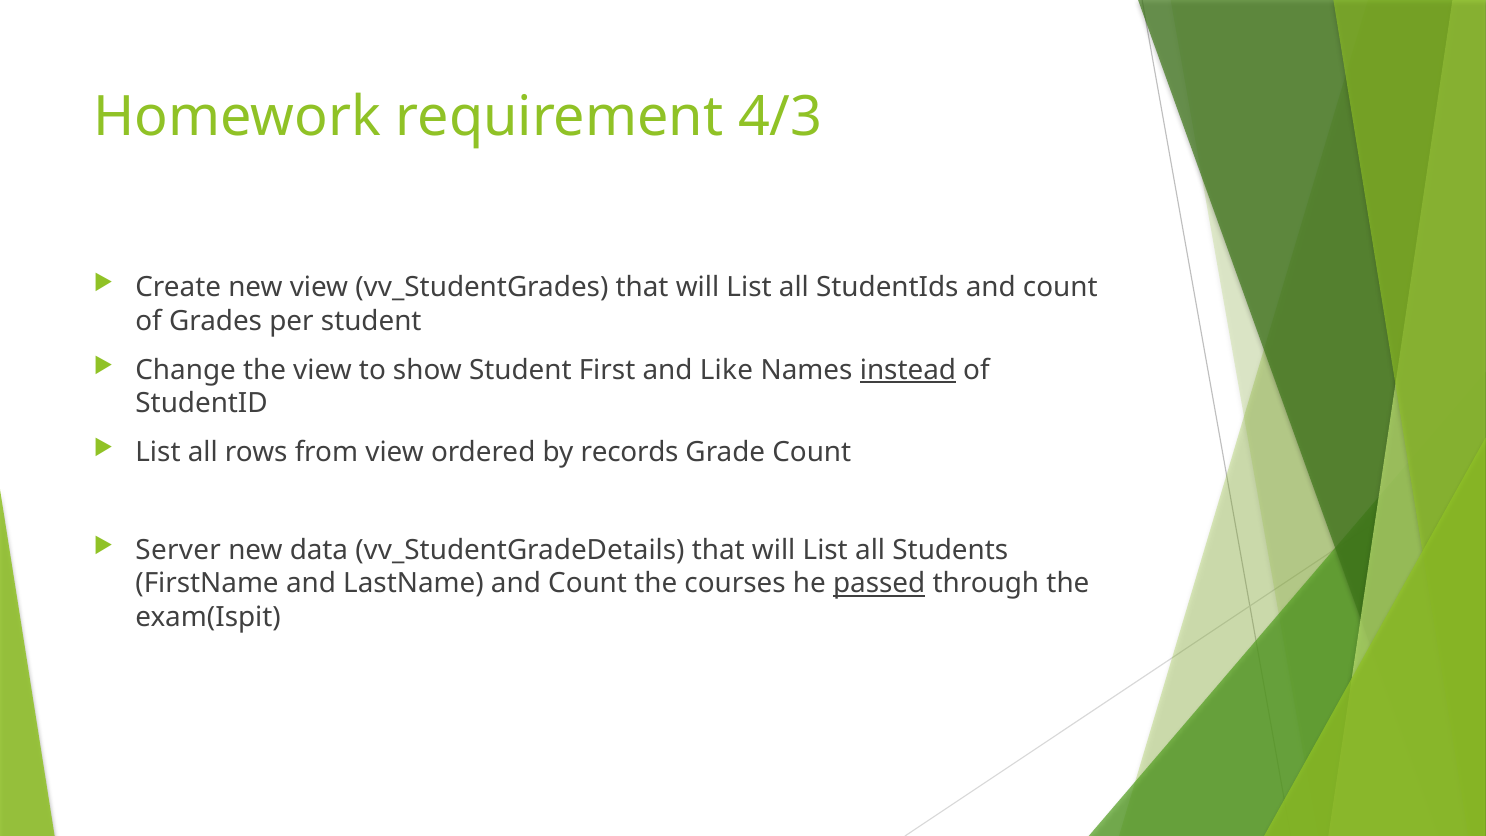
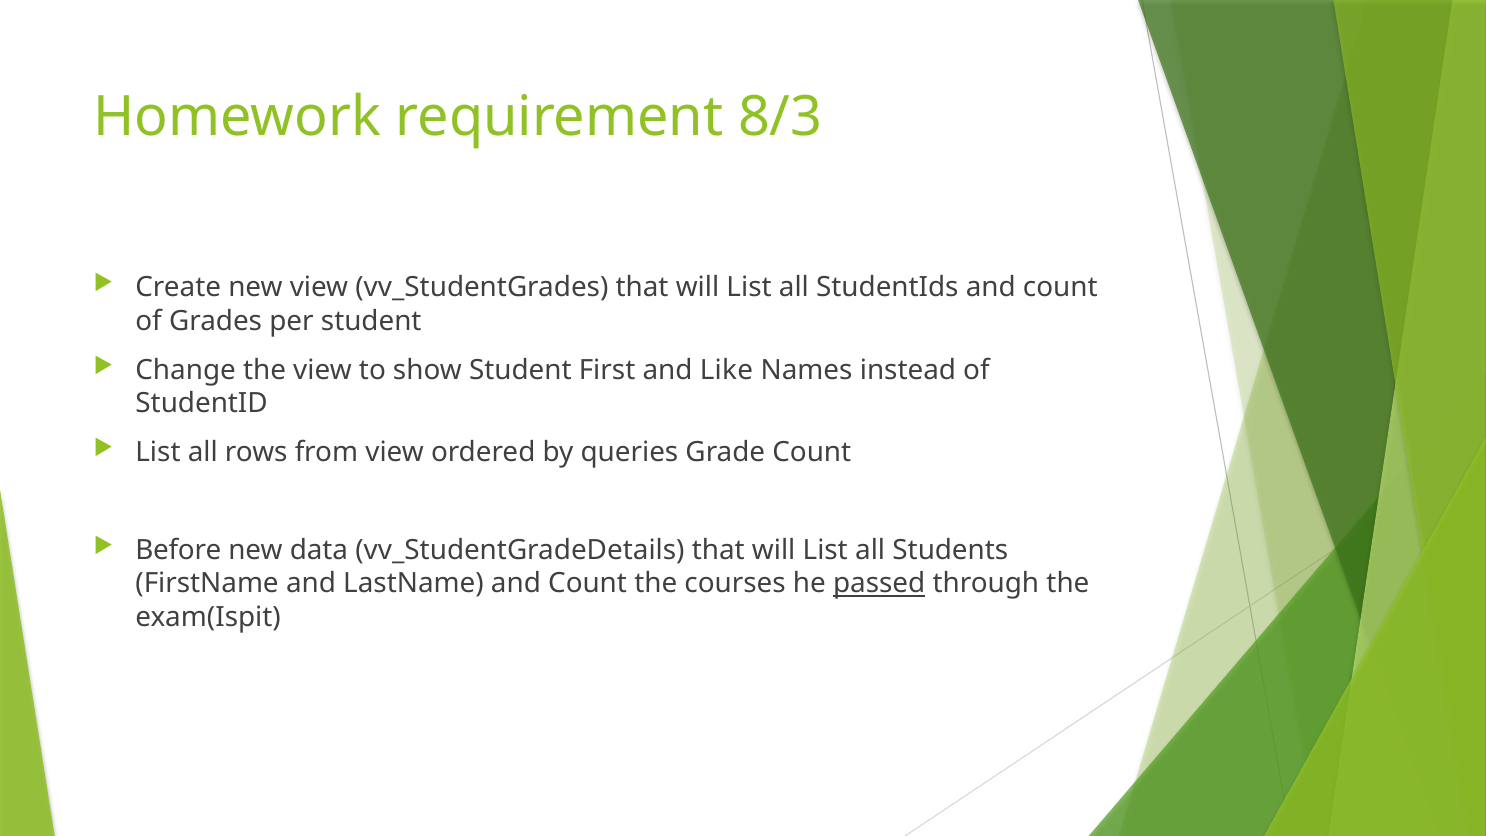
4/3: 4/3 -> 8/3 (780, 117)
instead underline: present -> none (908, 370)
records: records -> queries (629, 452)
Server: Server -> Before (178, 550)
